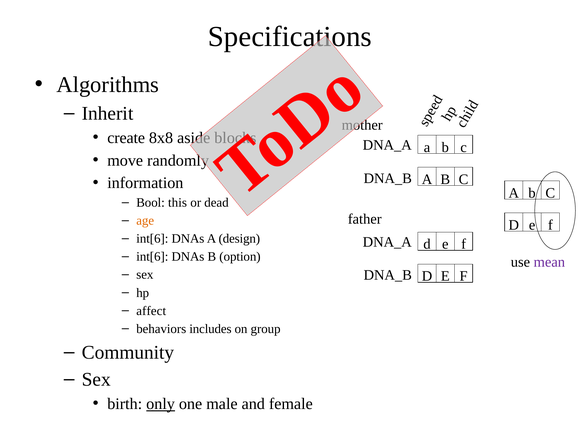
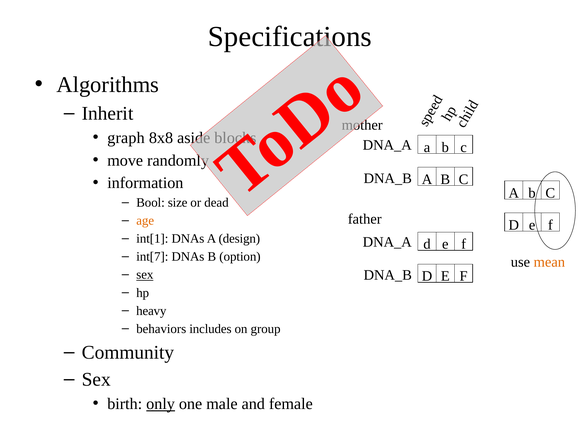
create: create -> graph (126, 138)
this: this -> size (178, 203)
int[6: int[6 -> int[1 (152, 239)
int[6: int[6 -> int[7 (152, 257)
mean colour: purple -> orange (549, 262)
sex underline: none -> present (145, 275)
affect: affect -> heavy (151, 311)
